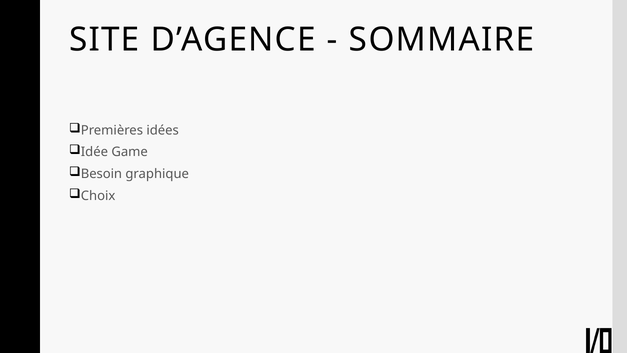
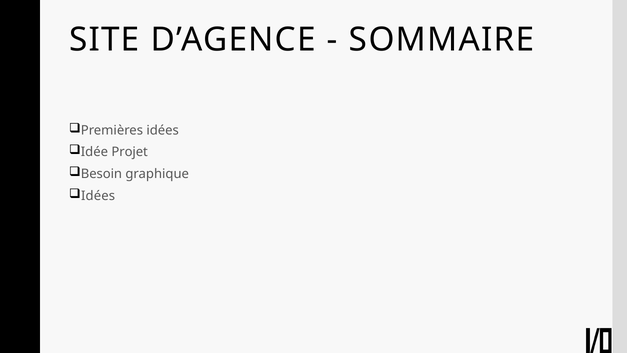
Game: Game -> Projet (130, 152)
Choix: Choix -> Idées (98, 196)
